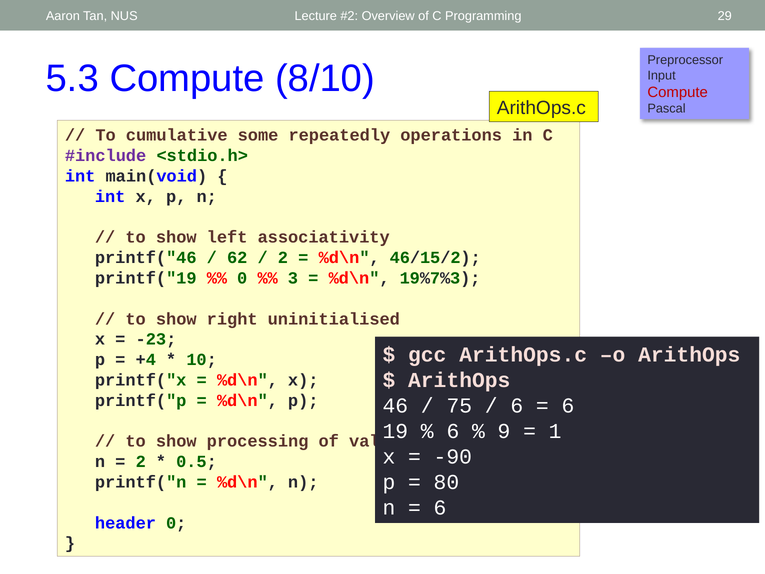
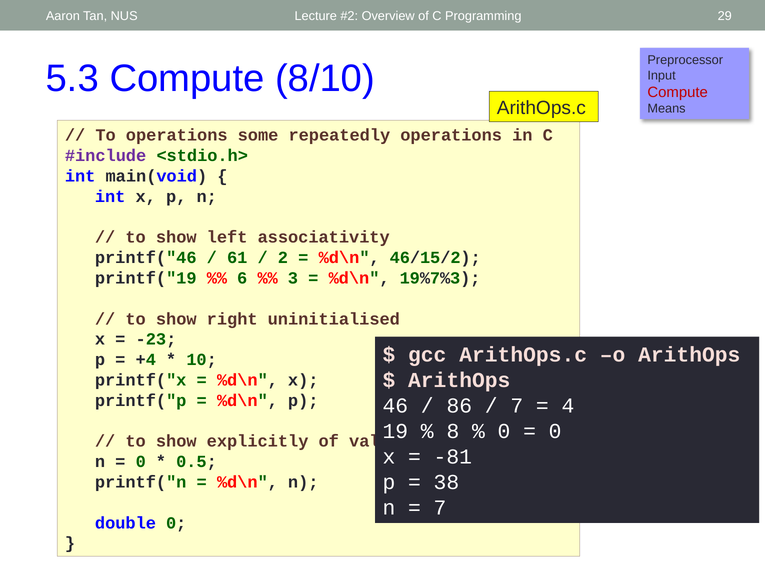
Pascal: Pascal -> Means (667, 109)
To cumulative: cumulative -> operations (177, 135)
62: 62 -> 61 (237, 258)
0: 0 -> 6 (242, 278)
75: 75 -> 86 (459, 406)
6: 6 -> 7 (517, 406)
6: 6 -> 4 (568, 406)
6: 6 -> 8 (453, 431)
9: 9 -> 0 (504, 431)
1: 1 -> 0 (555, 431)
processing: processing -> explicitly (258, 441)
-90: -90 -> -81 (453, 457)
2: 2 -> 0 (141, 461)
80: 80 -> 38 (446, 482)
6: 6 -> 7 (440, 508)
header: header -> double (126, 523)
